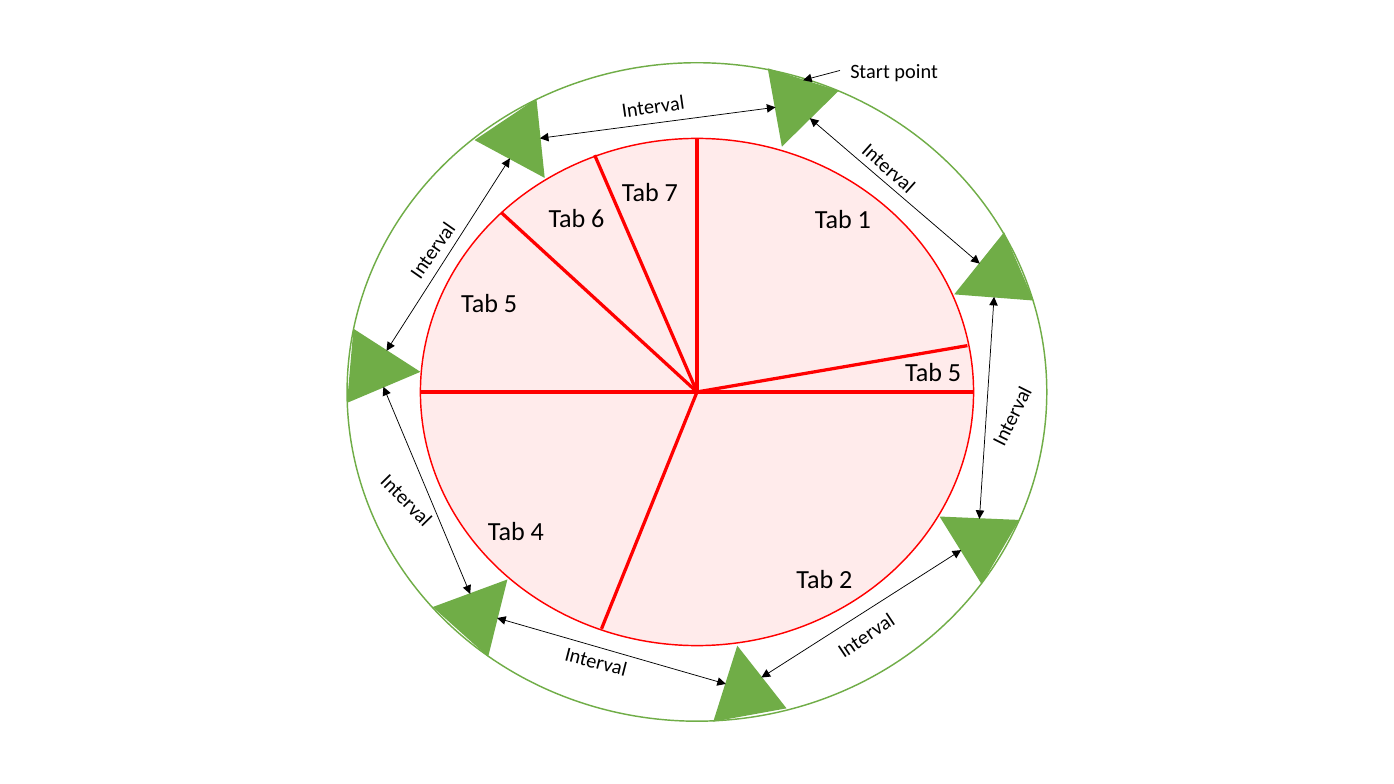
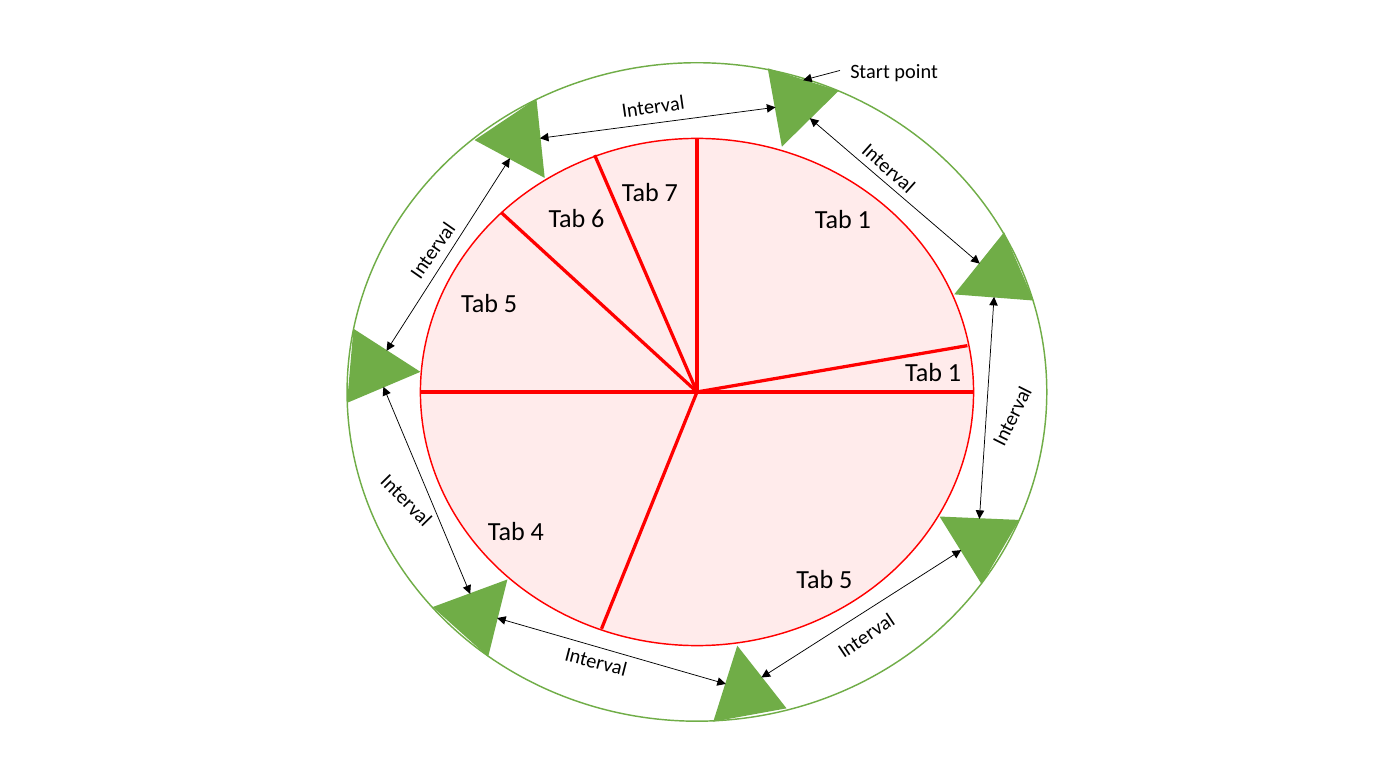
5: 5 -> 1 (954, 373)
2: 2 -> 5 (846, 580)
